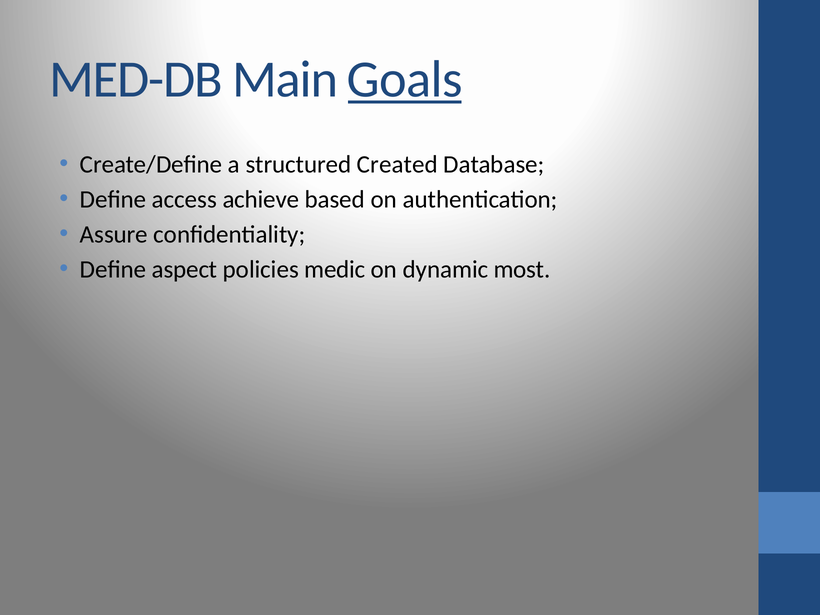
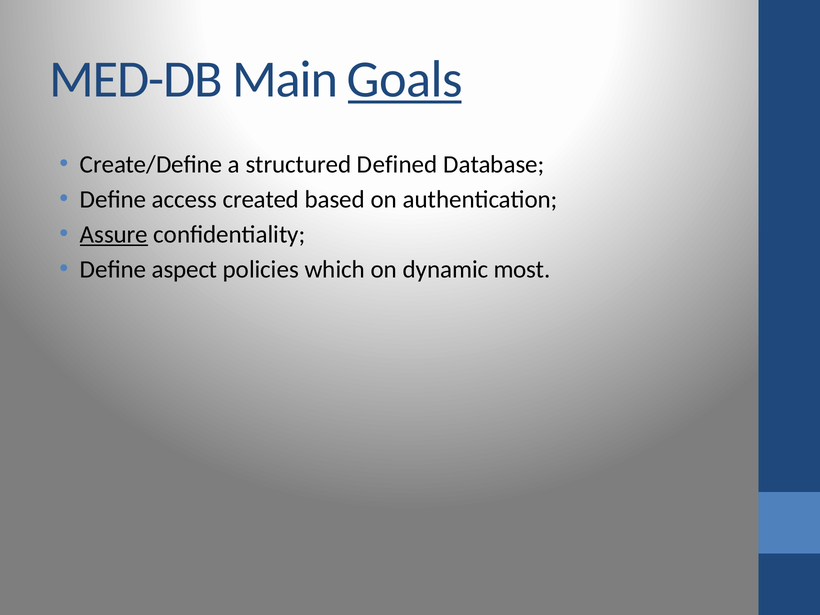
Created: Created -> Defined (397, 164)
achieve: achieve -> created (261, 199)
Assure underline: none -> present (114, 235)
medic: medic -> which (335, 270)
